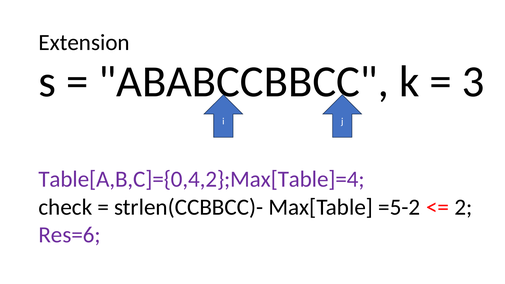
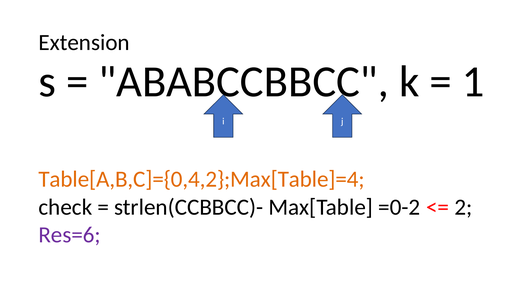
3: 3 -> 1 (473, 82)
Table[A,B,C]={0,4,2};Max[Table]=4 colour: purple -> orange (202, 179)
=5-2: =5-2 -> =0-2 (399, 207)
